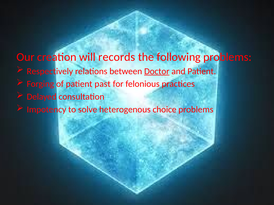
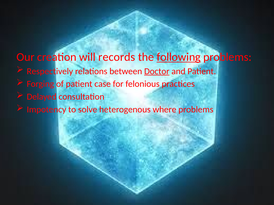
following underline: none -> present (179, 57)
past: past -> case (103, 84)
choice: choice -> where (165, 110)
